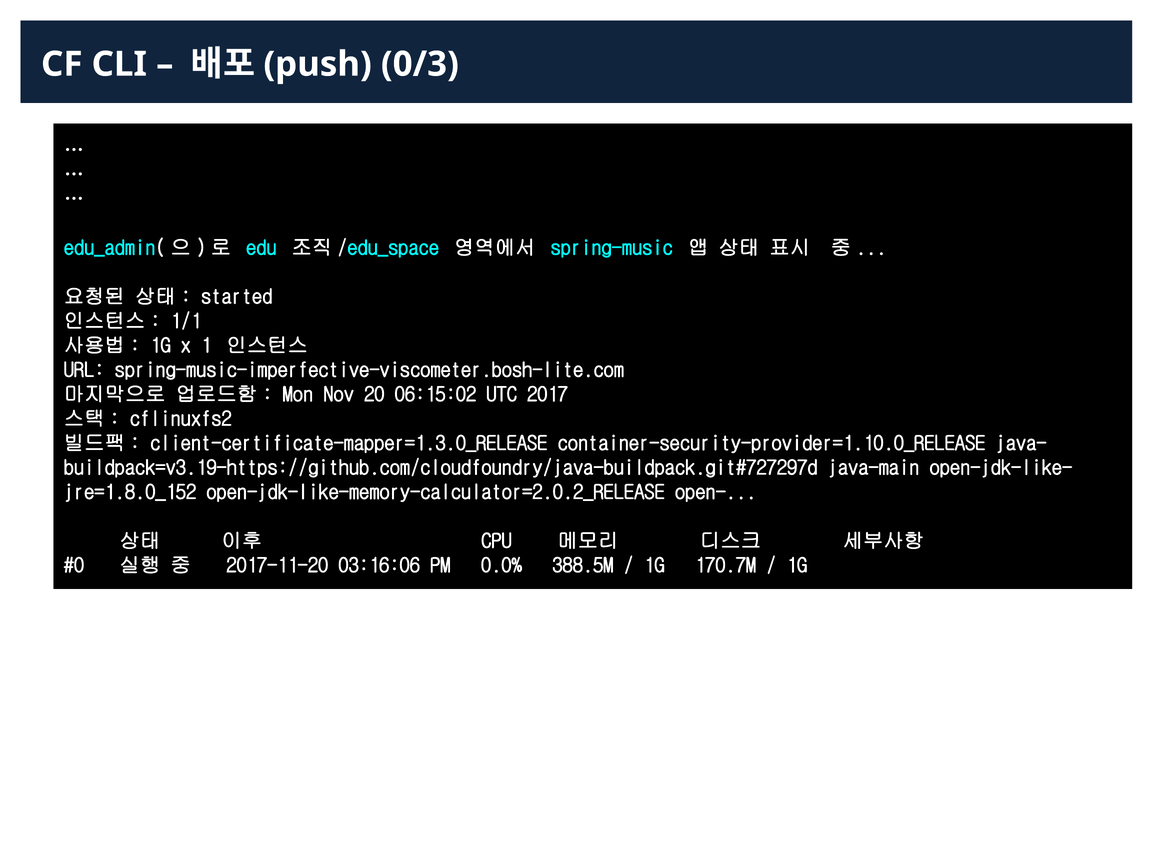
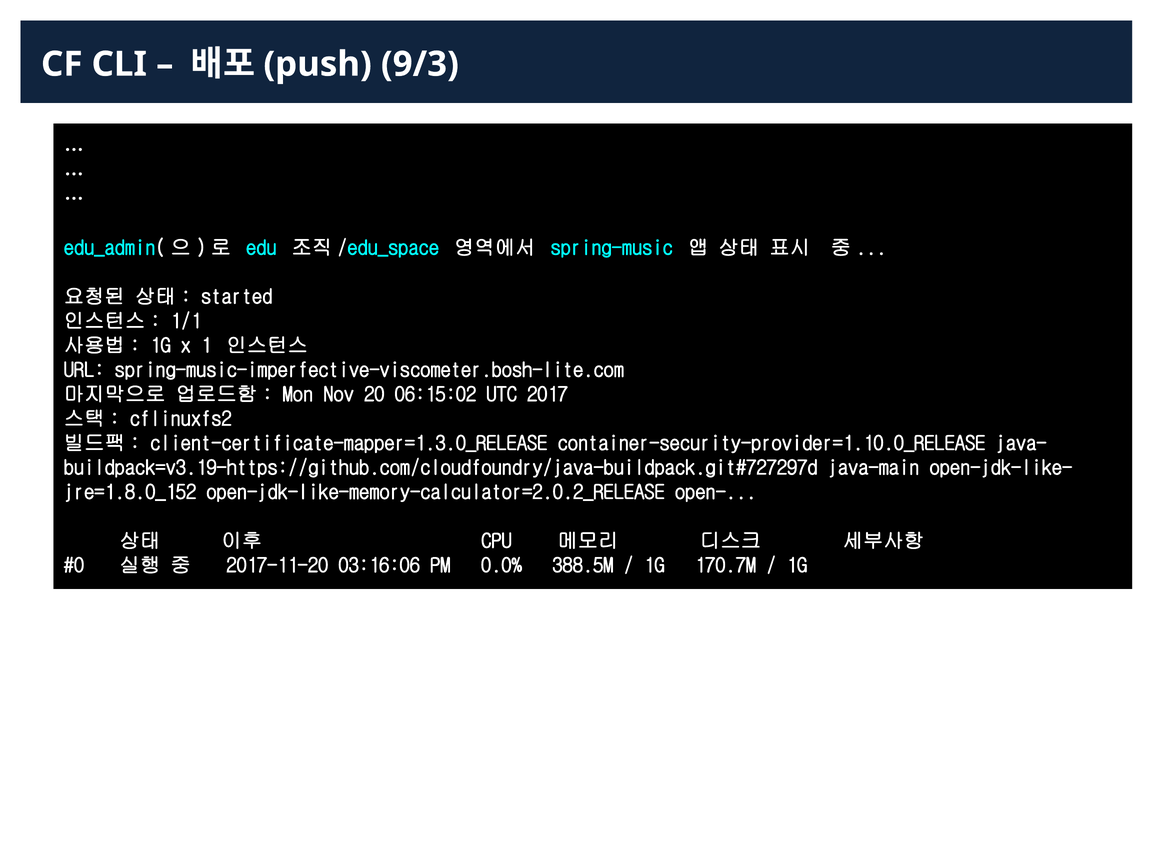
0/3: 0/3 -> 9/3 (420, 64)
